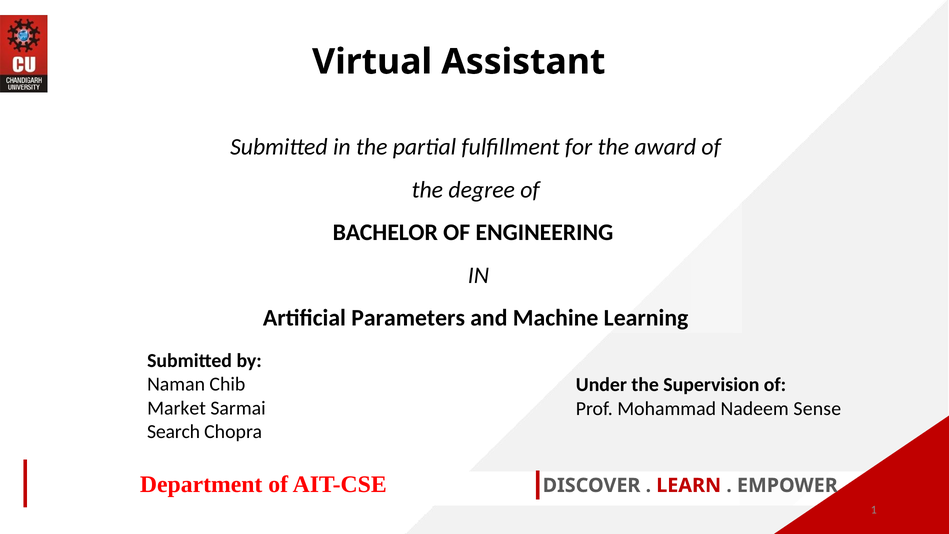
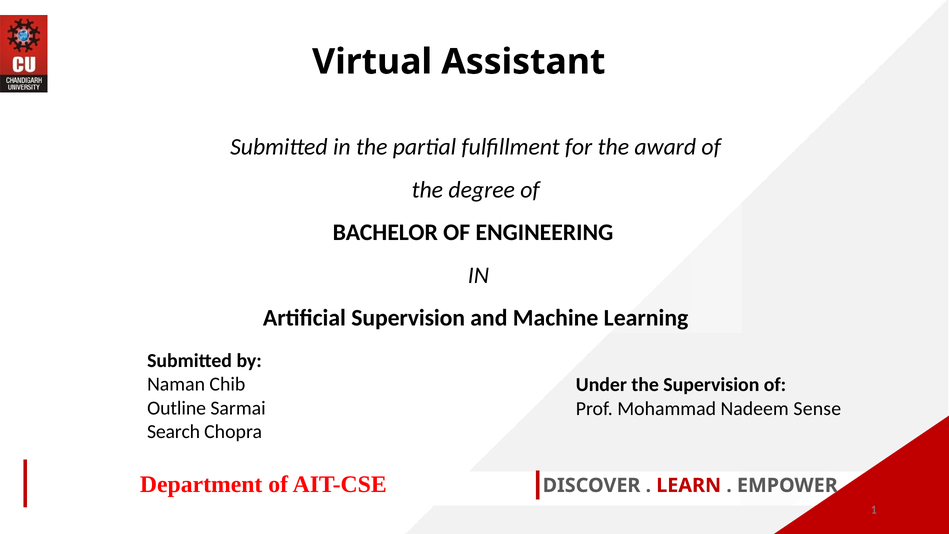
Artificial Parameters: Parameters -> Supervision (408, 318)
Market: Market -> Outline (177, 408)
